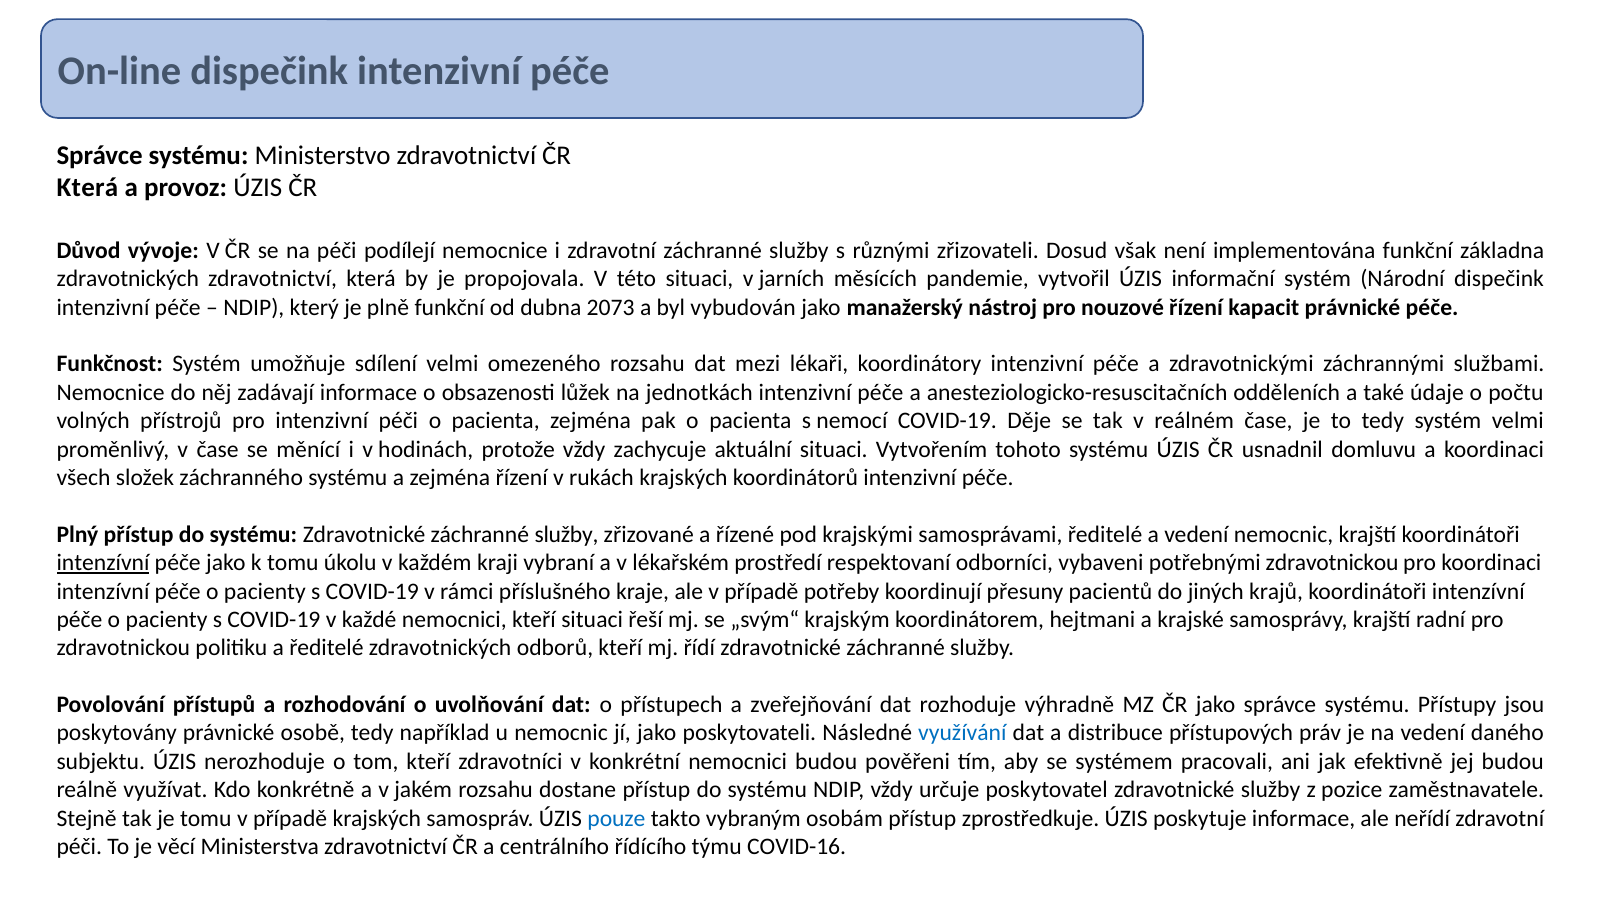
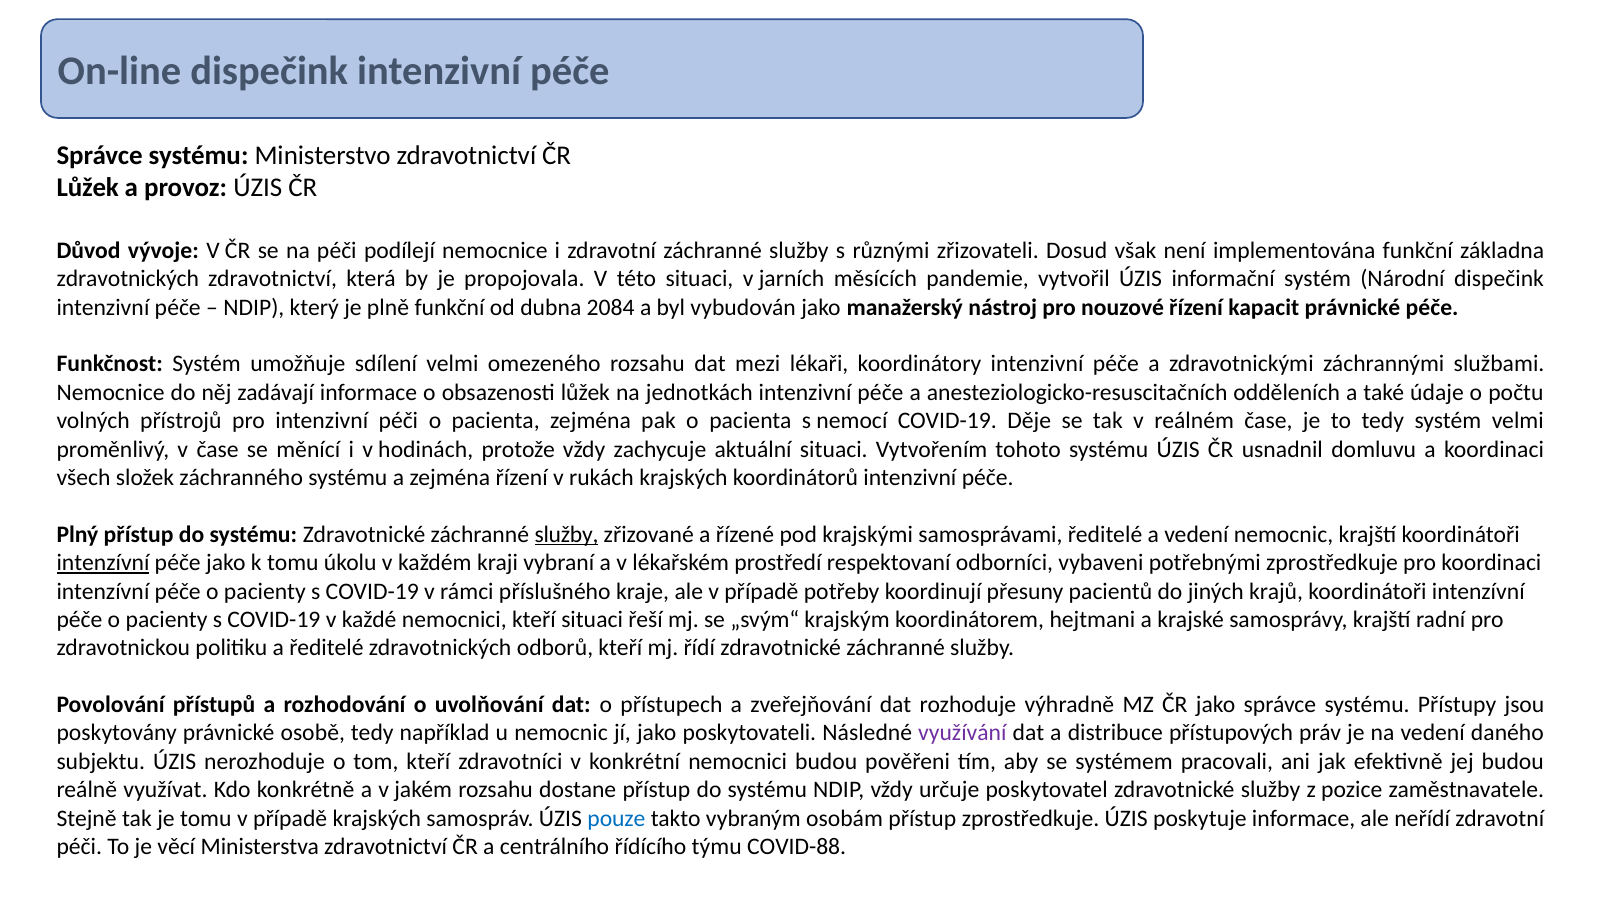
Která: Která -> Lůžek (88, 188)
2073: 2073 -> 2084 (611, 307)
služby underline: none -> present (567, 534)
potřebnými zdravotnickou: zdravotnickou -> zprostředkuje (1332, 562)
využívání colour: blue -> purple (962, 733)
COVID-16: COVID-16 -> COVID-88 (797, 846)
